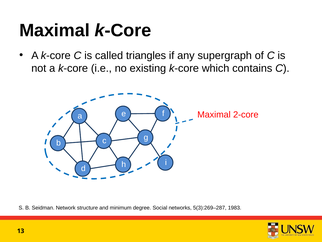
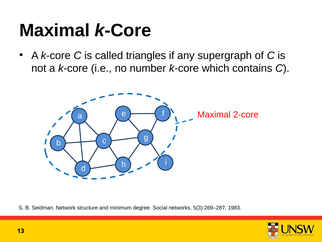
existing: existing -> number (148, 68)
